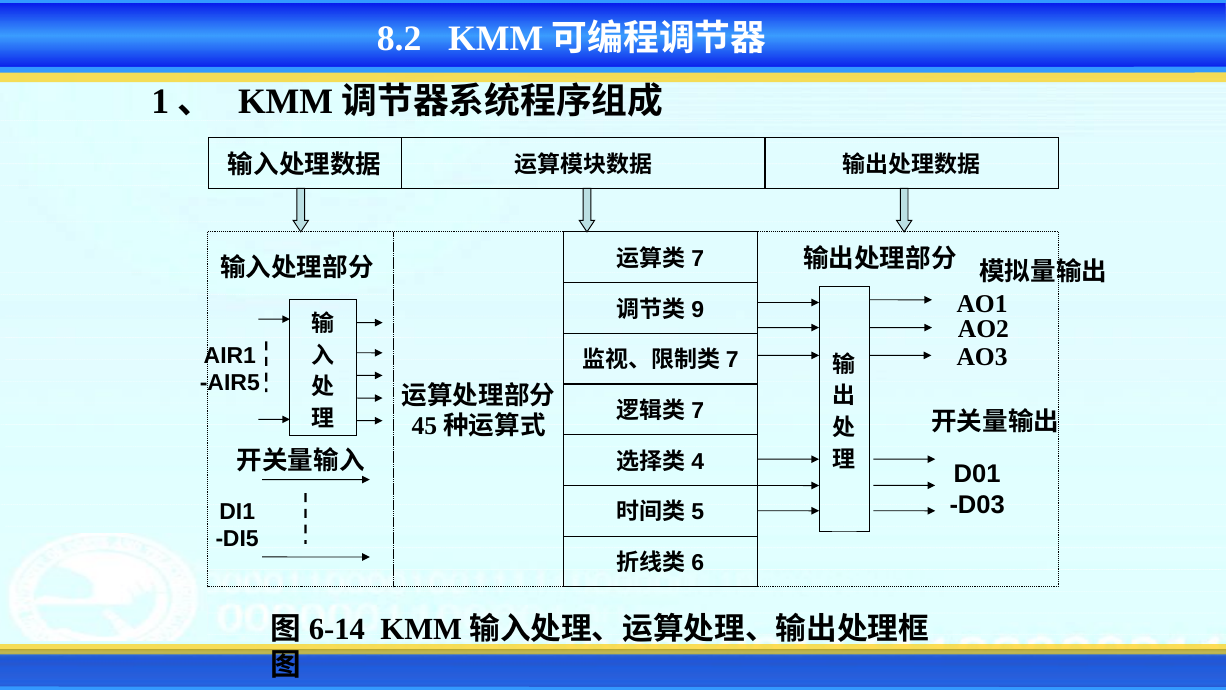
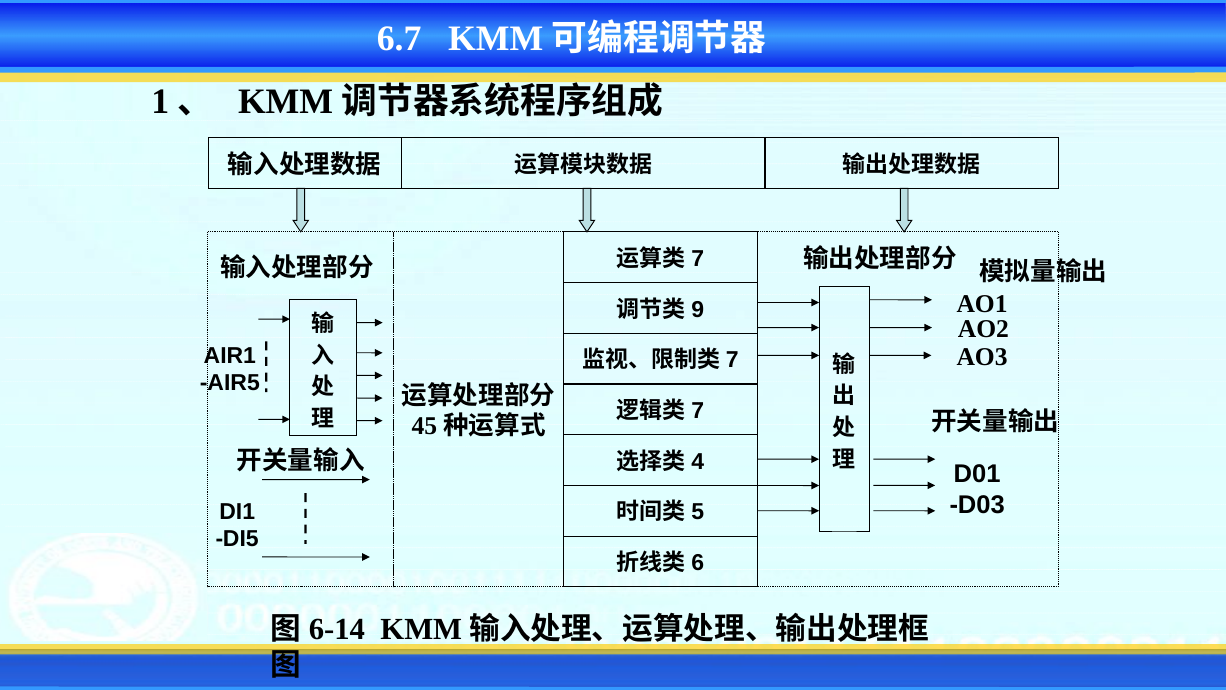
8.2: 8.2 -> 6.7 (399, 39)
